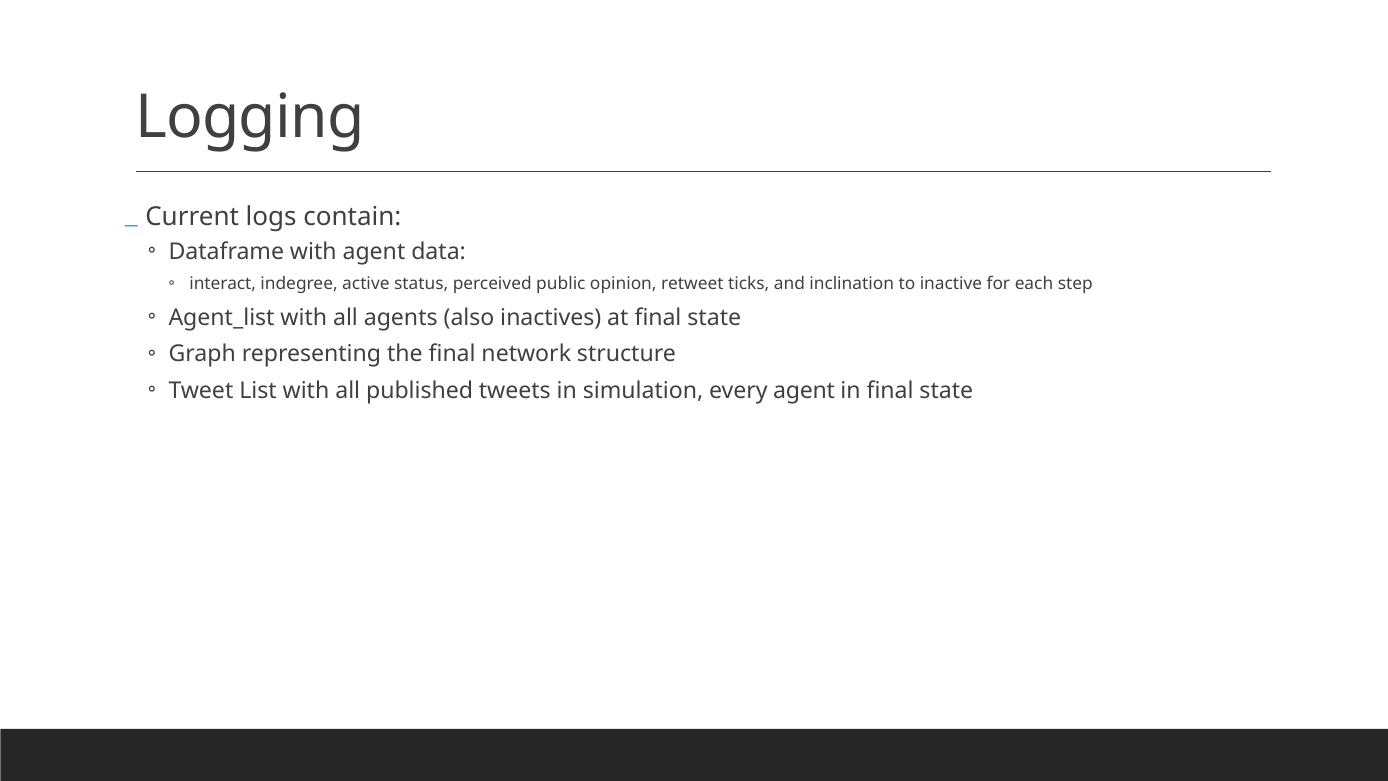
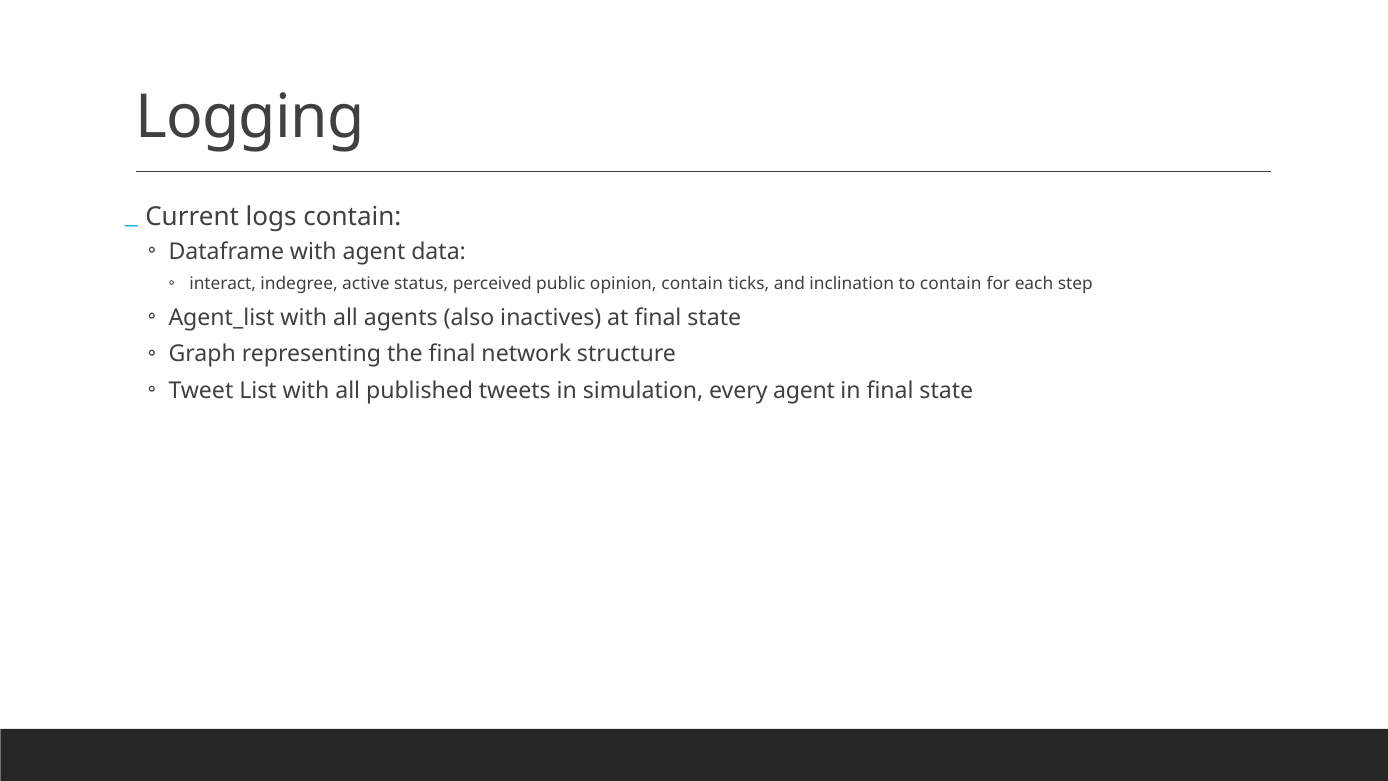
opinion retweet: retweet -> contain (692, 284)
to inactive: inactive -> contain (951, 284)
